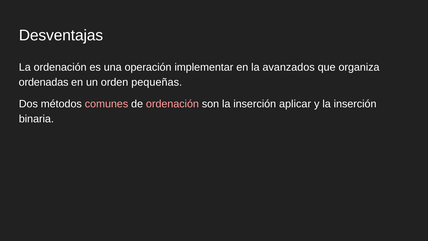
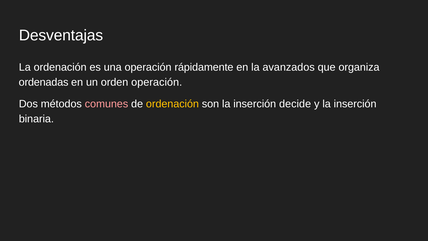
implementar: implementar -> rápidamente (204, 67)
orden pequeñas: pequeñas -> operación (157, 82)
ordenación colour: pink -> yellow (172, 104)
aplicar: aplicar -> decide (295, 104)
